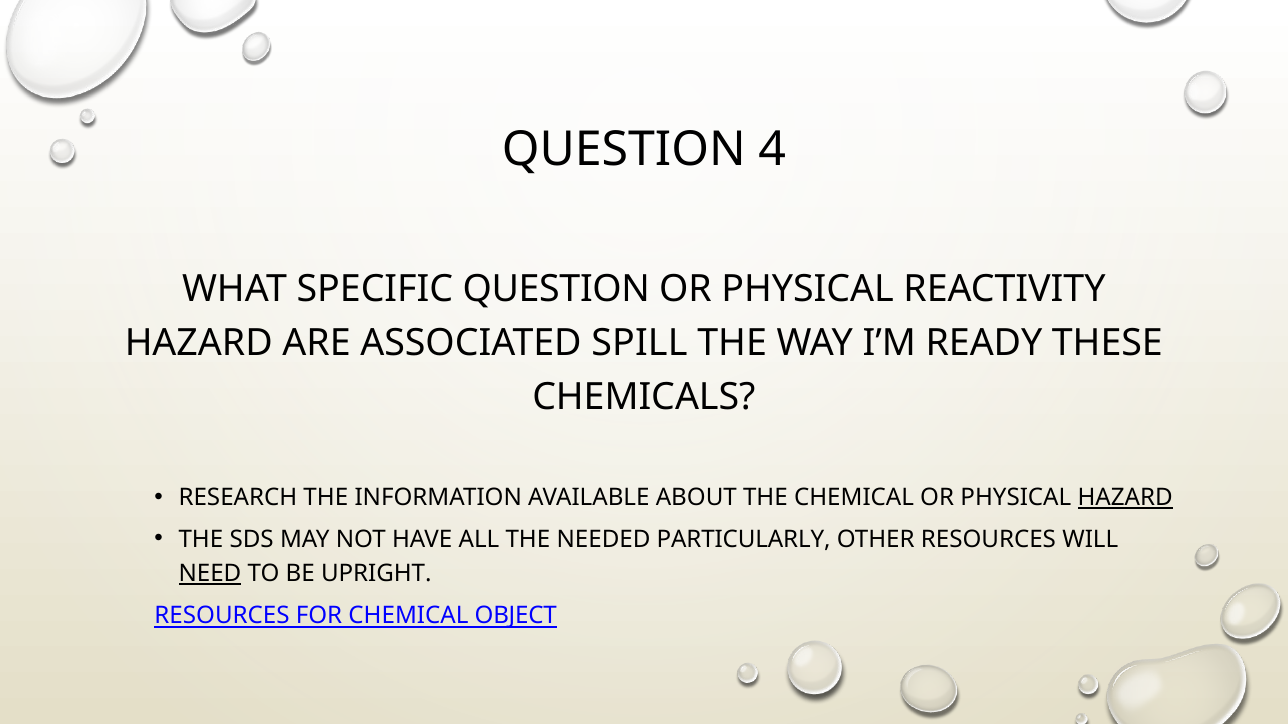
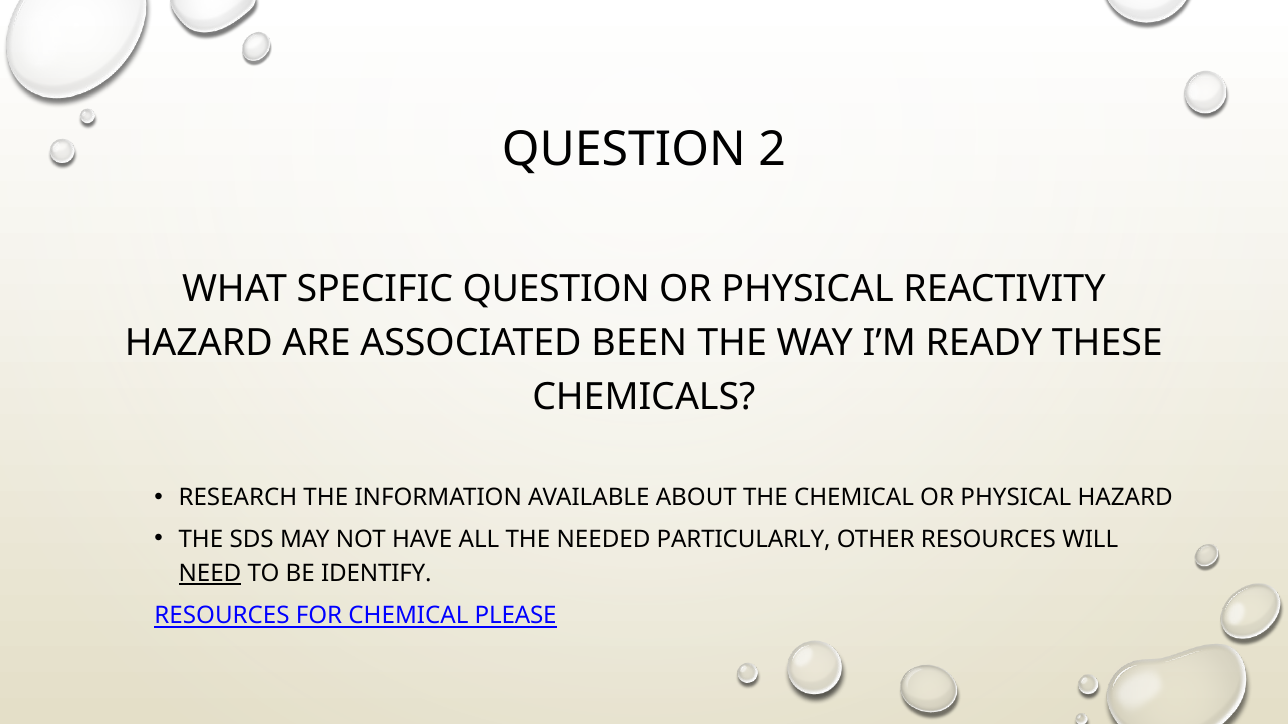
4: 4 -> 2 (772, 149)
SPILL: SPILL -> BEEN (639, 343)
HAZARD underline: present -> none (1125, 498)
UPRIGHT: UPRIGHT -> IDENTIFY (376, 574)
OBJECT: OBJECT -> PLEASE (516, 616)
